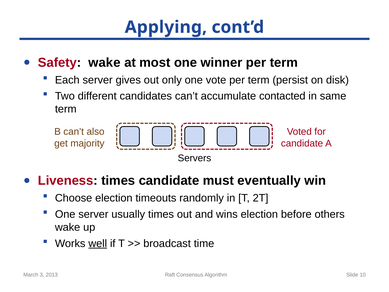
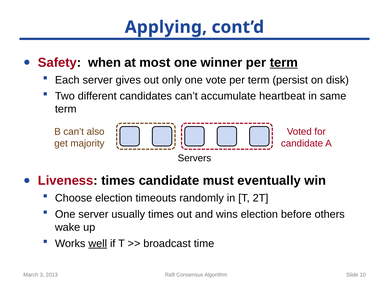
Safety wake: wake -> when (105, 63)
term underline: none -> present (284, 63)
contacted: contacted -> heartbeat (282, 96)
